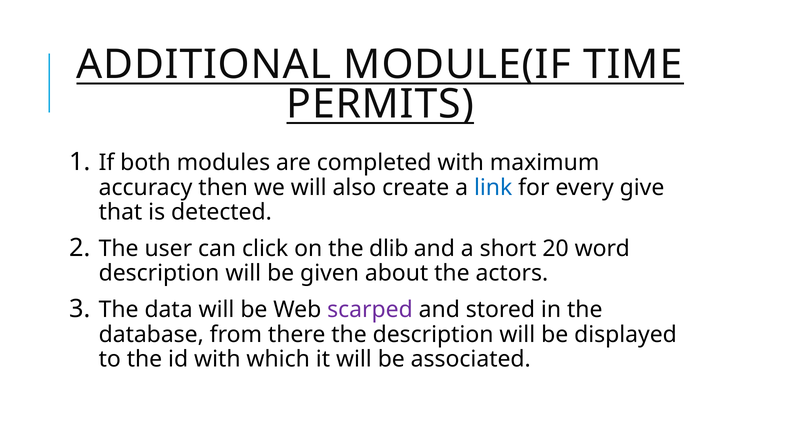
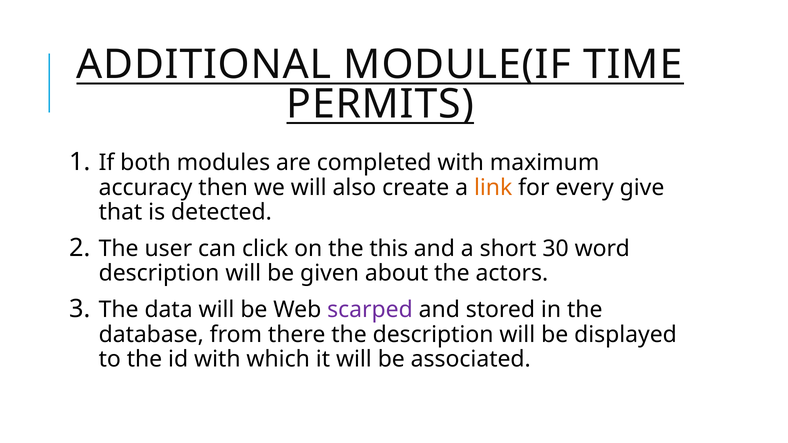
link colour: blue -> orange (493, 188)
dlib: dlib -> this (389, 249)
20: 20 -> 30 (556, 249)
